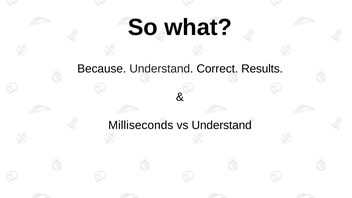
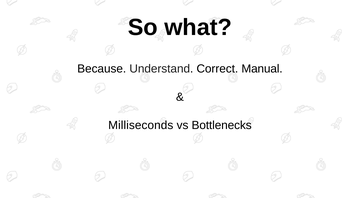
Results: Results -> Manual (262, 69)
vs Understand: Understand -> Bottlenecks (222, 125)
